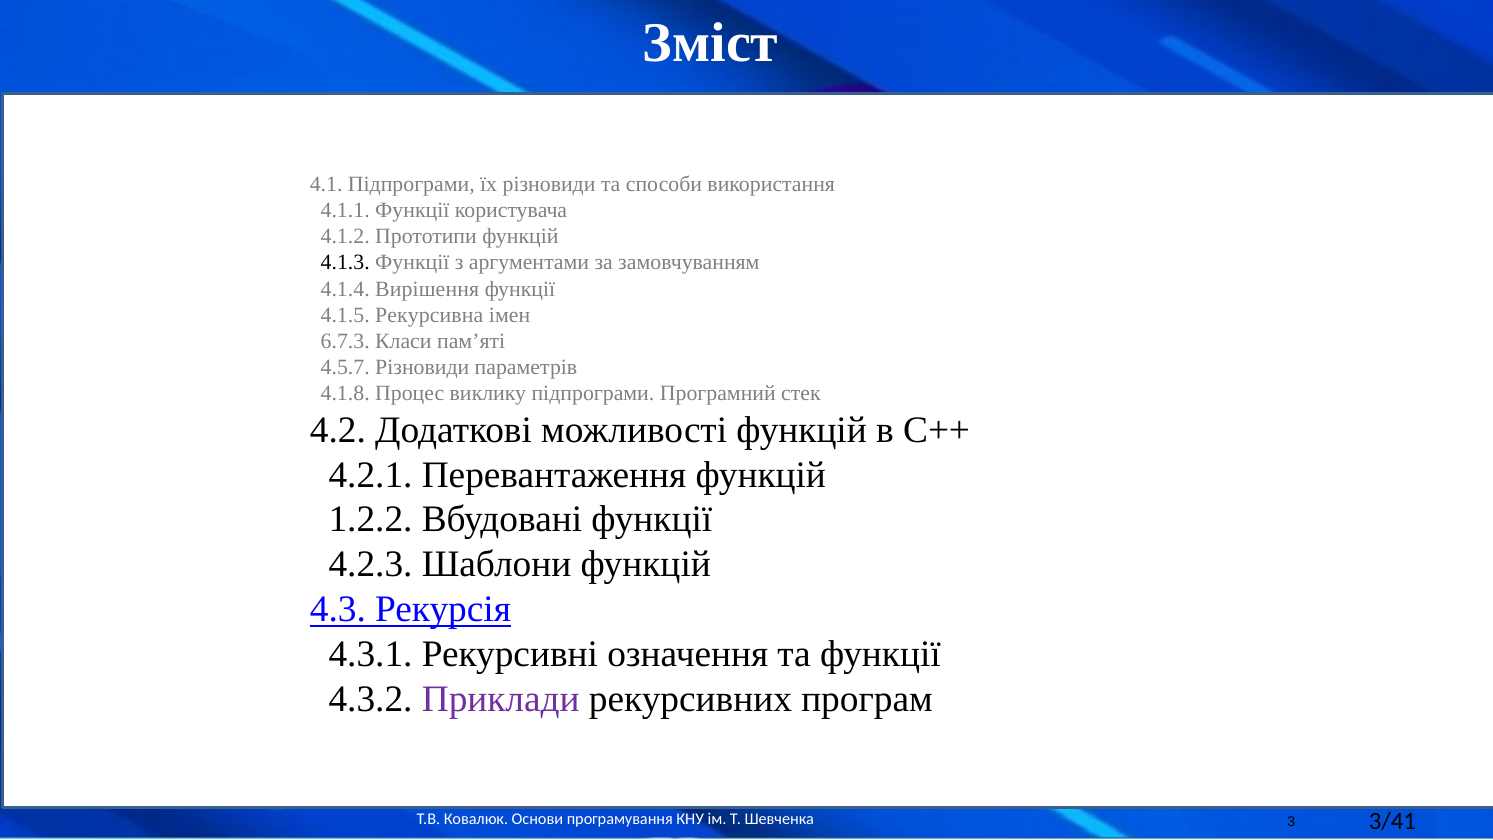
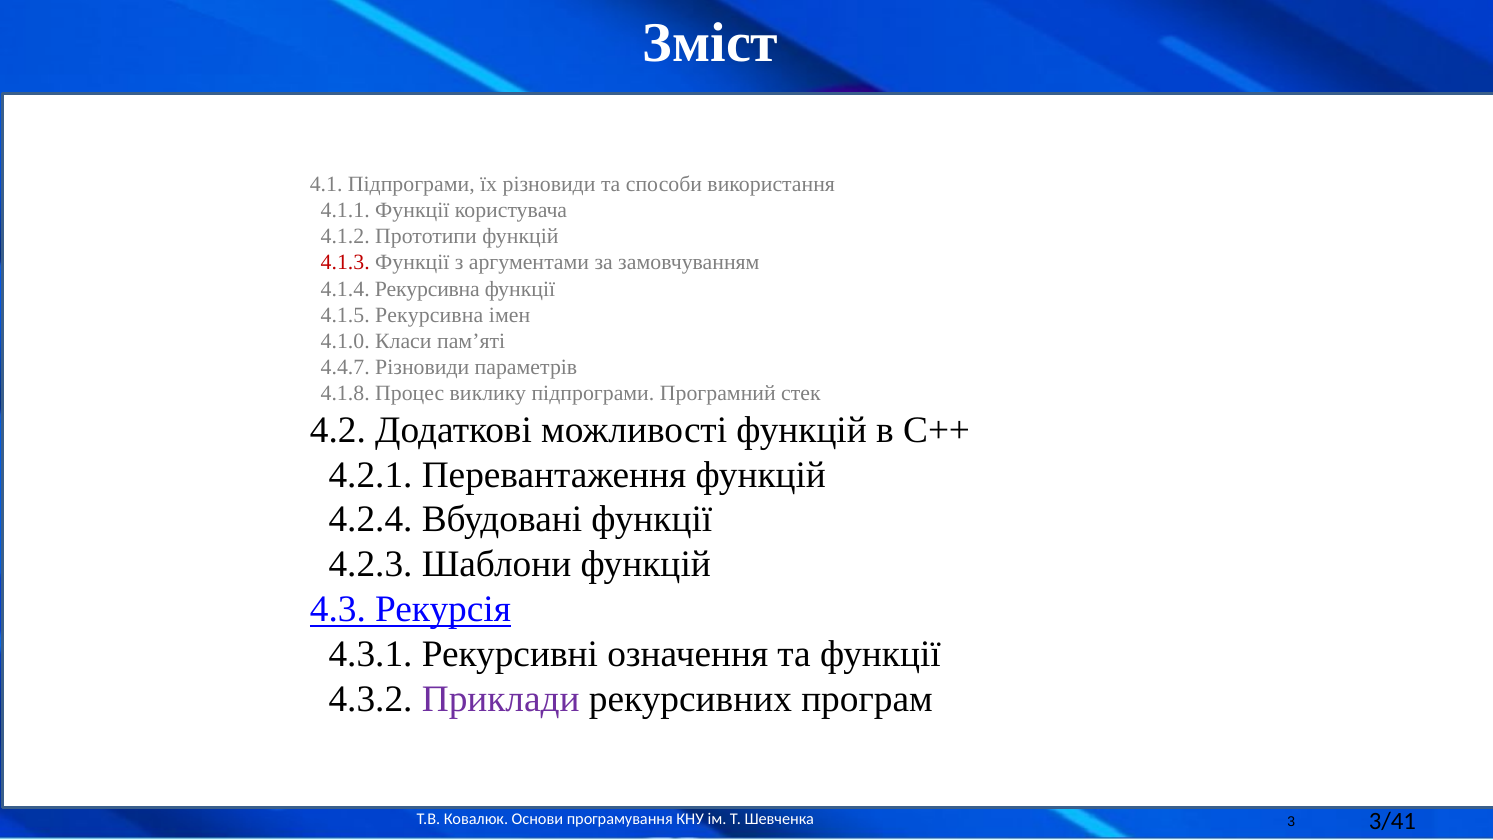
4.1.3 colour: black -> red (345, 263)
4.1.4 Вирішення: Вирішення -> Рекурсивна (427, 289)
6.7.3: 6.7.3 -> 4.1.0 (345, 341)
4.5.7: 4.5.7 -> 4.4.7 (345, 367)
1.2.2: 1.2.2 -> 4.2.4 (371, 520)
